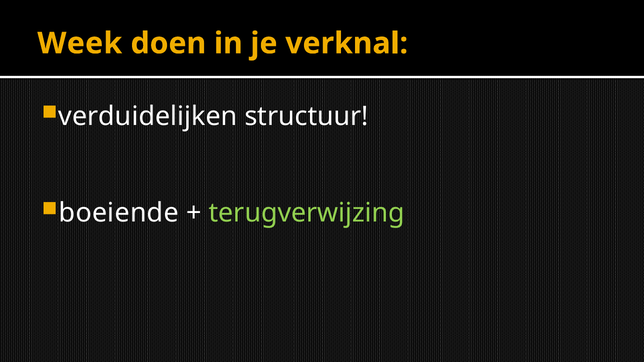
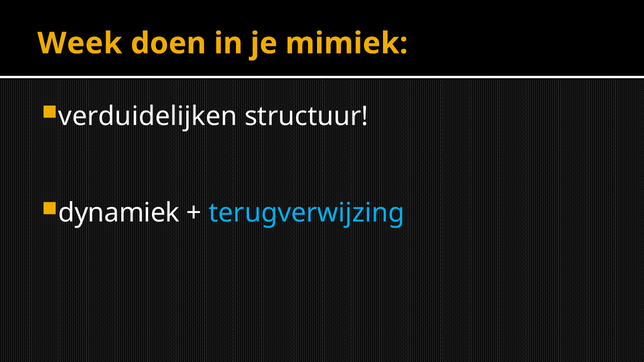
verknal: verknal -> mimiek (347, 43)
boeiende: boeiende -> dynamiek (119, 213)
terugverwijzing colour: light green -> light blue (307, 213)
